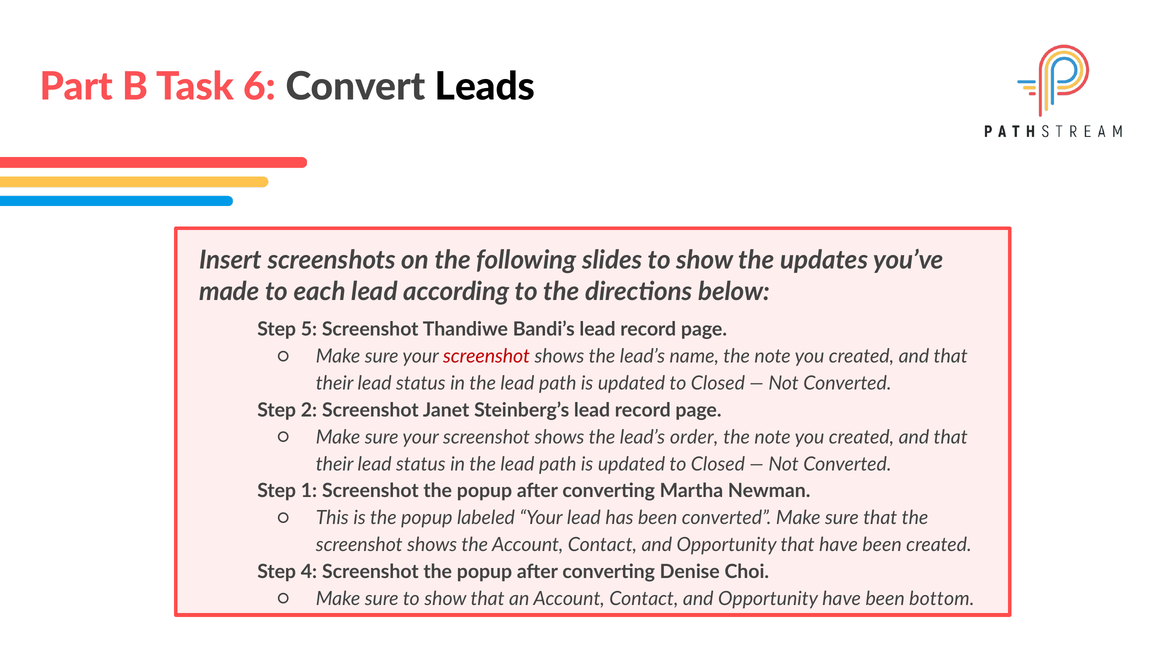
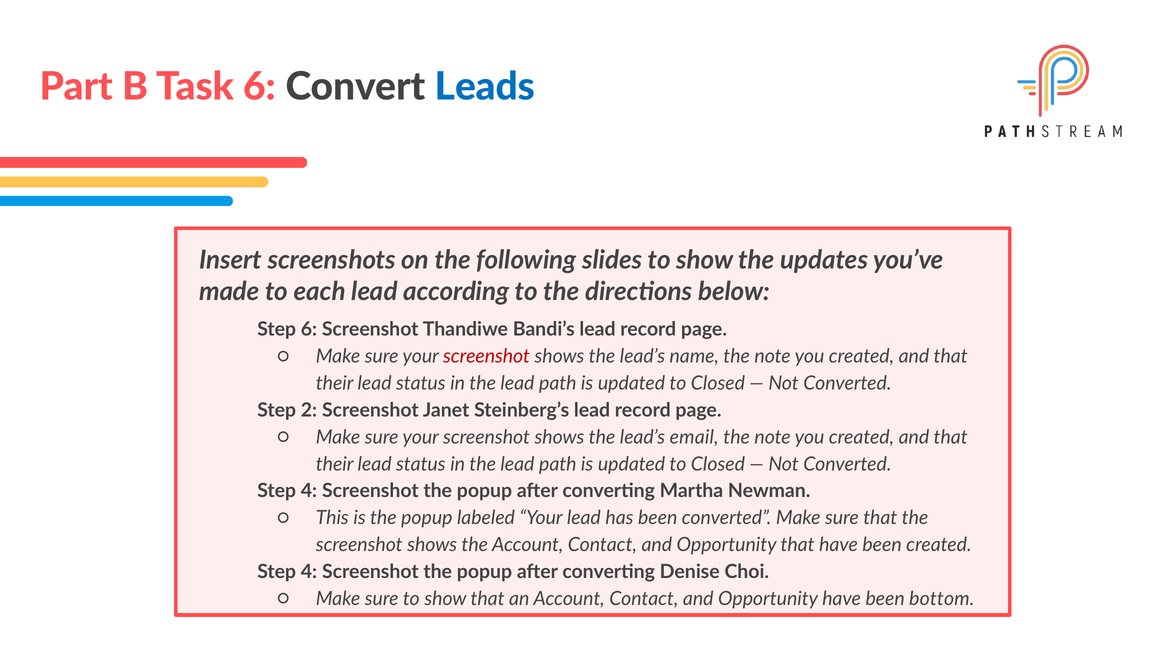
Leads colour: black -> blue (485, 87)
Step 5: 5 -> 6 (309, 329)
order: order -> email (694, 437)
1: 1 -> 4 (309, 491)
